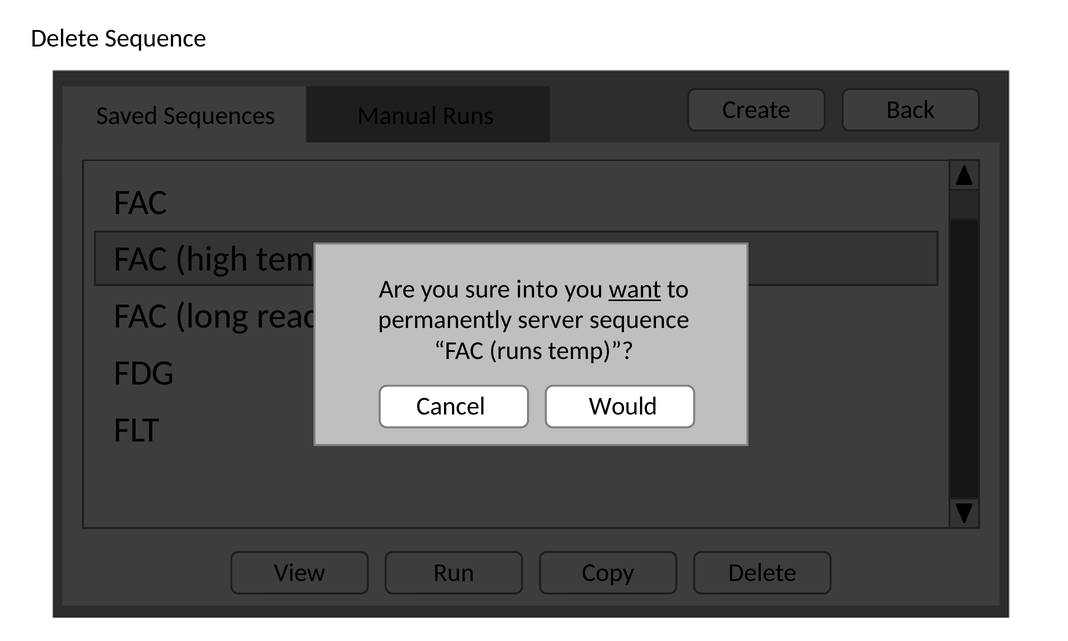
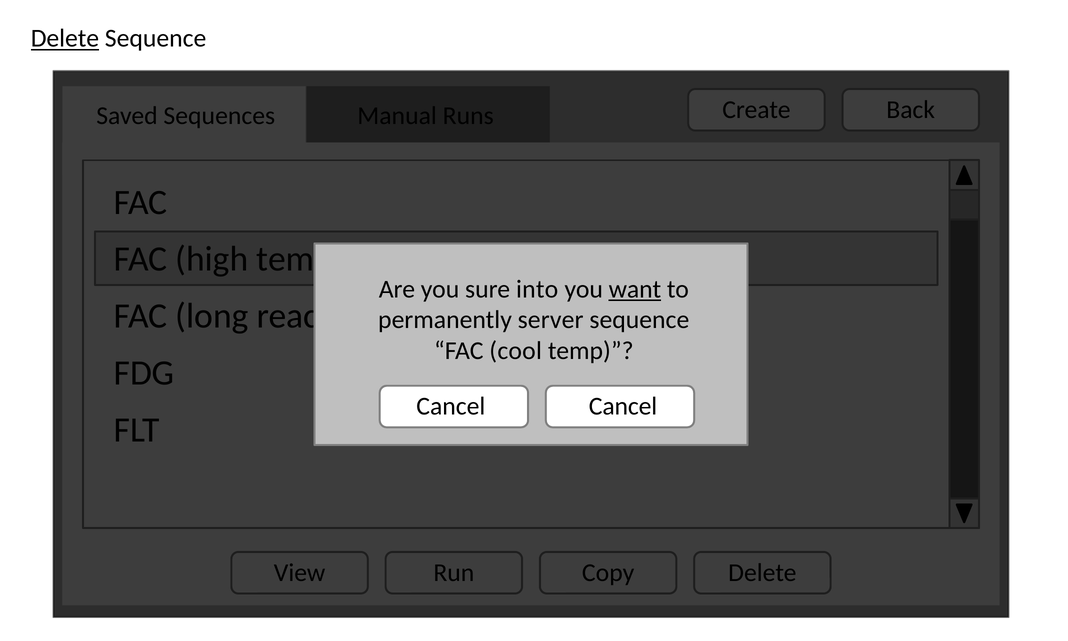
Delete underline: none -> present (65, 38)
FAC runs: runs -> cool (516, 351)
Would: Would -> Cancel (623, 406)
